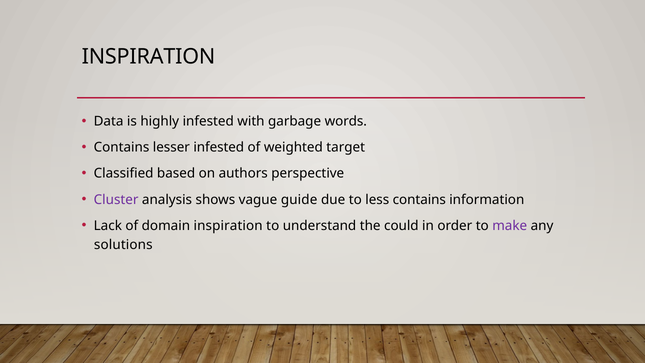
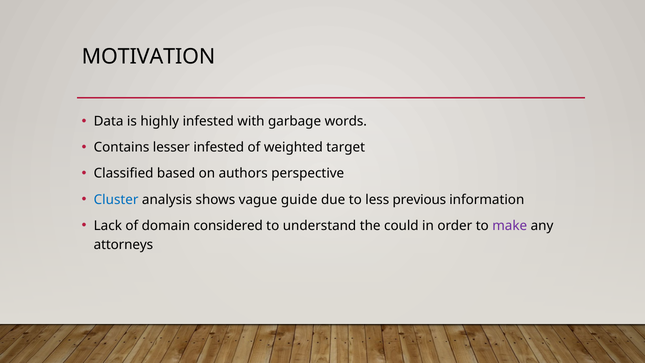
INSPIRATION: INSPIRATION -> MOTIVATION (148, 56)
Cluster colour: purple -> blue (116, 199)
less contains: contains -> previous (419, 199)
domain inspiration: inspiration -> considered (228, 226)
solutions: solutions -> attorneys (123, 245)
